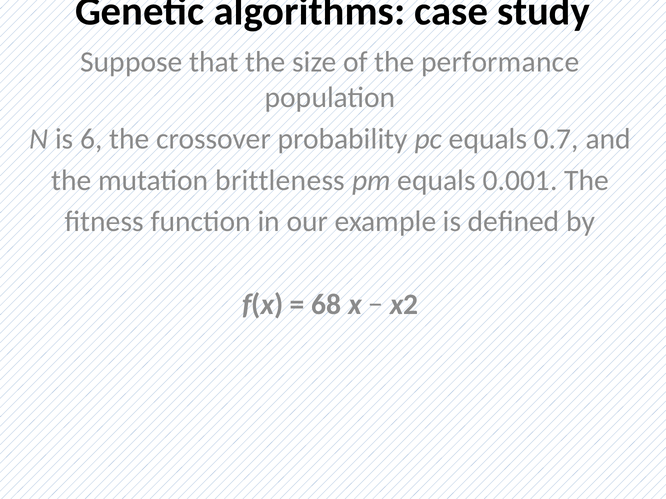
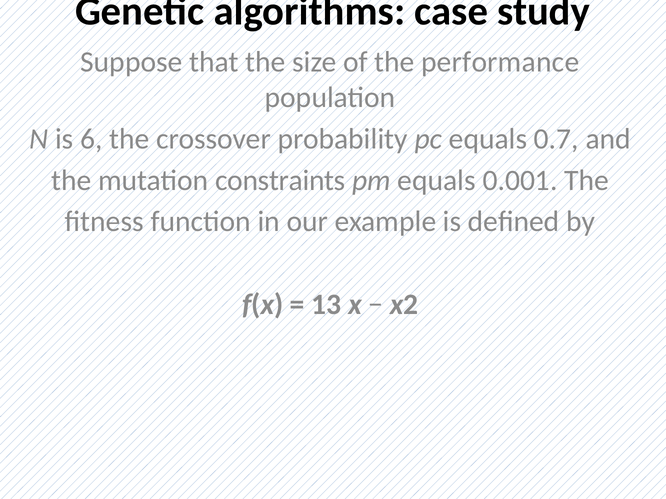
brittleness: brittleness -> constraints (280, 180)
68: 68 -> 13 (326, 305)
